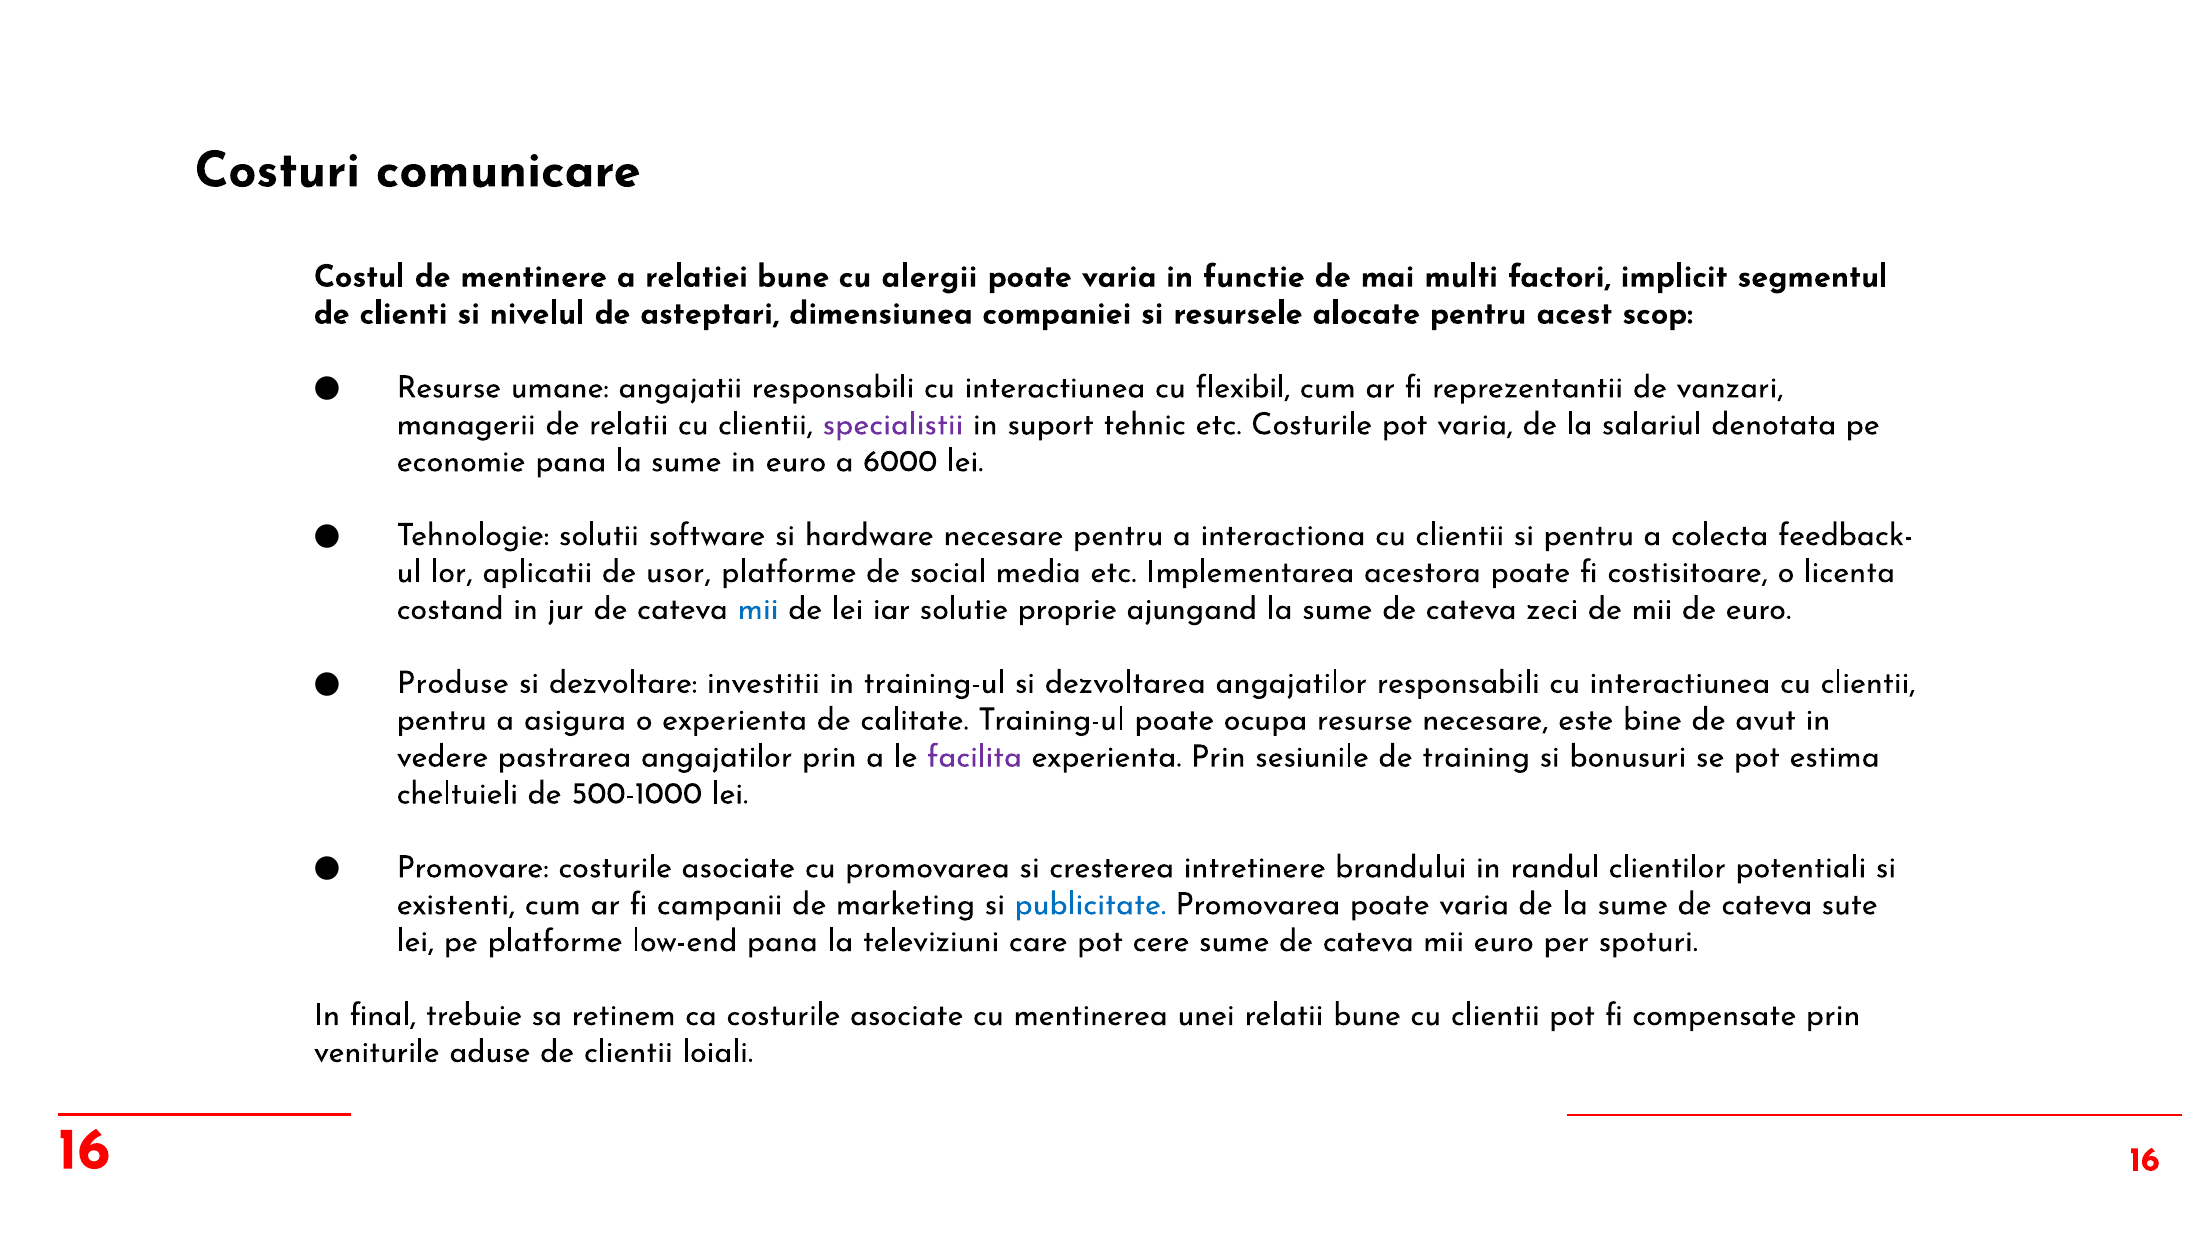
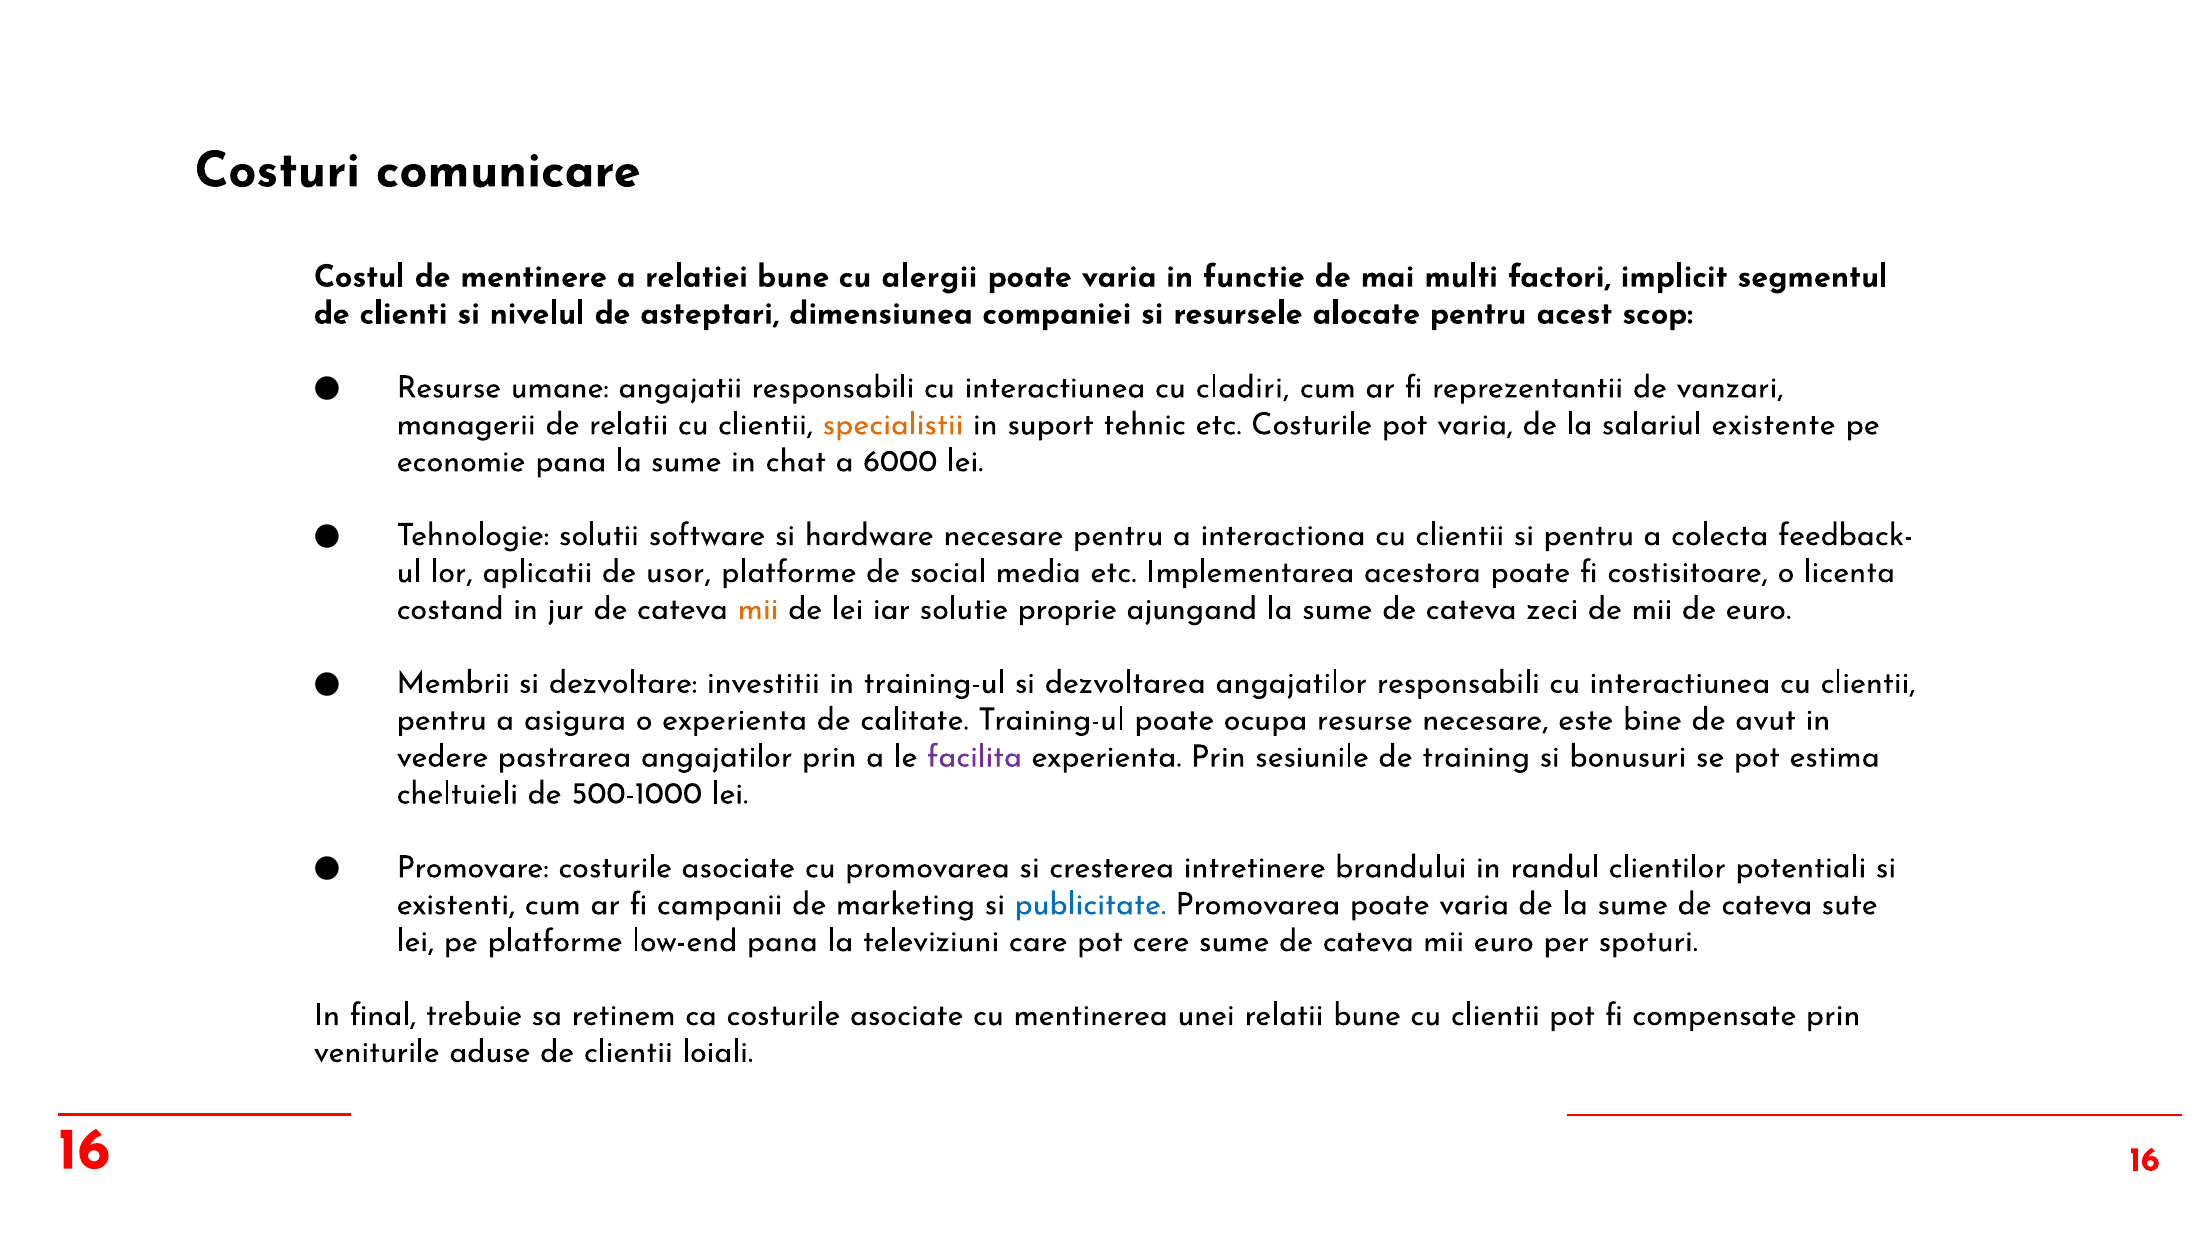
flexibil: flexibil -> cladiri (1243, 387)
specialistii colour: purple -> orange (893, 424)
denotata: denotata -> existente (1773, 424)
in euro: euro -> chat (796, 461)
mii colour: blue -> orange (758, 609)
Produse: Produse -> Membrii (453, 682)
